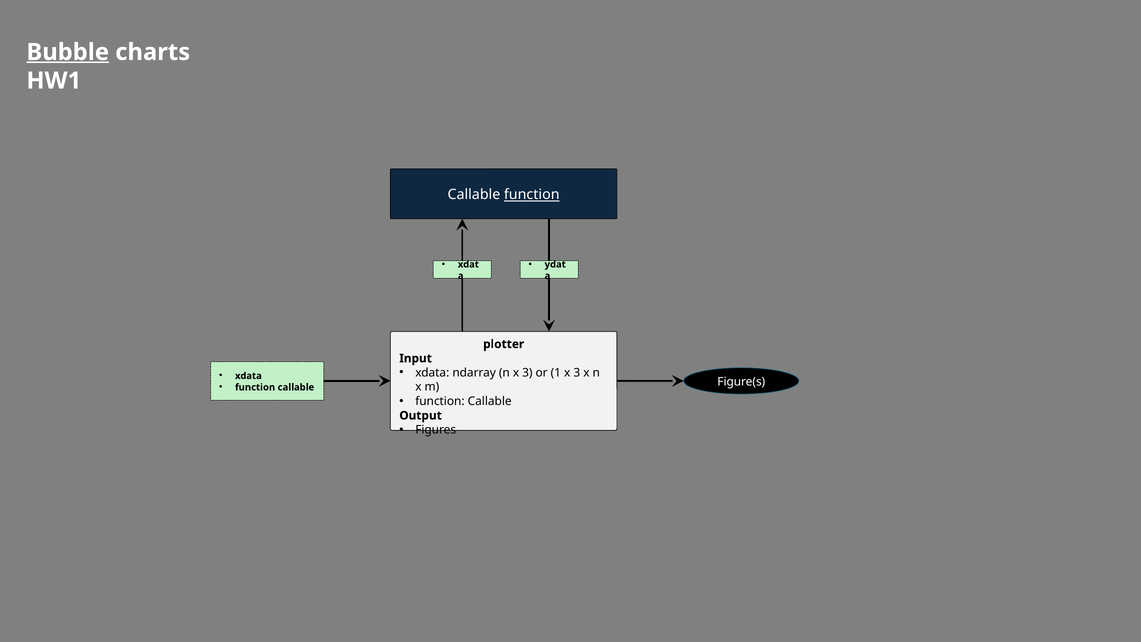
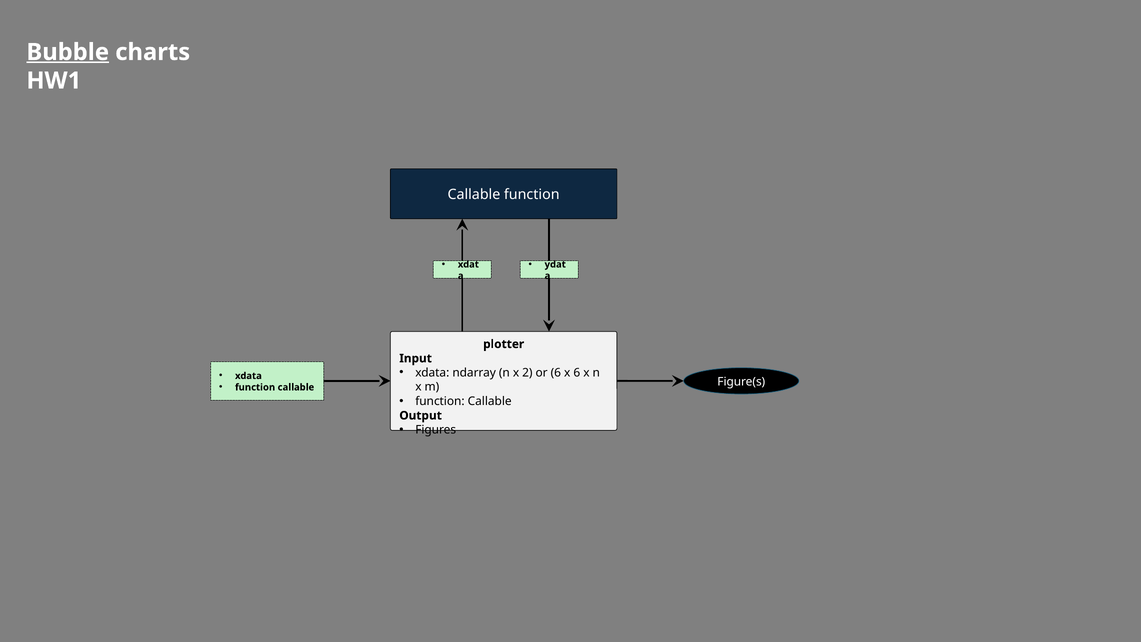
function underline: present -> none (532, 195)
n x 3: 3 -> 2 (527, 373)
or 1: 1 -> 6 (556, 373)
3: 3 -> 6 (577, 373)
